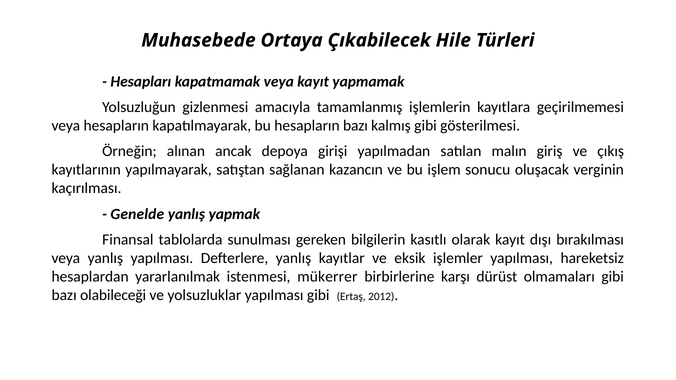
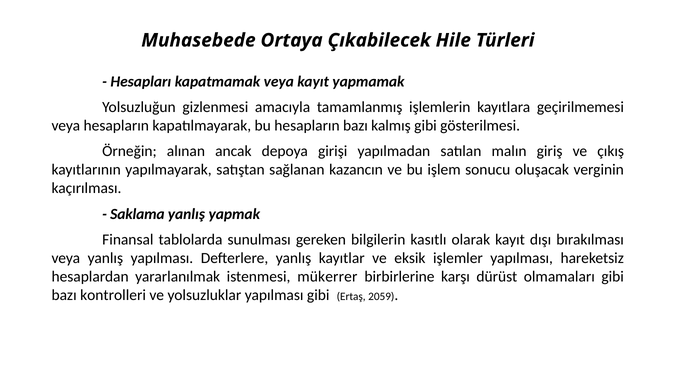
Genelde: Genelde -> Saklama (137, 214)
olabileceği: olabileceği -> kontrolleri (113, 295)
2012: 2012 -> 2059 (381, 297)
